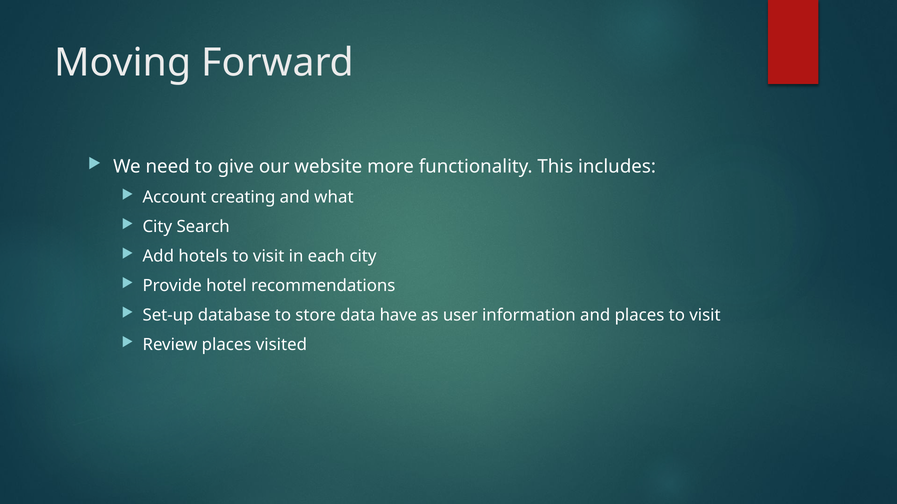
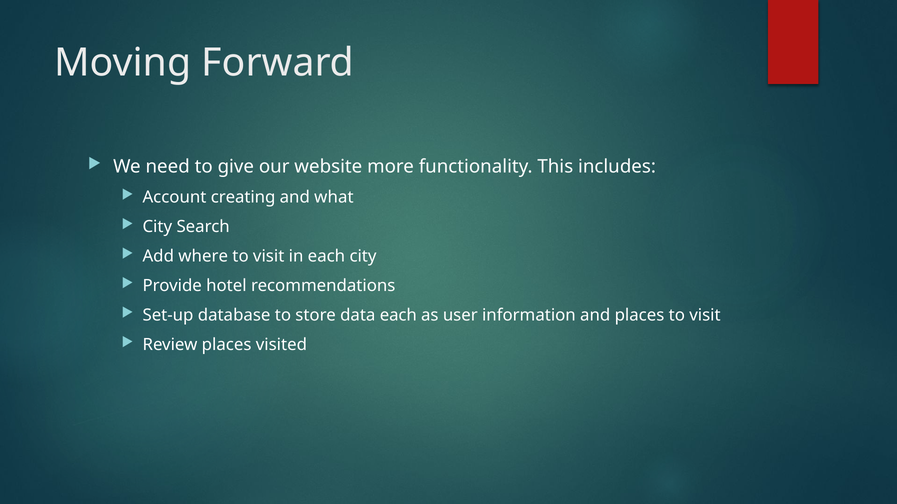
hotels: hotels -> where (203, 257)
data have: have -> each (398, 316)
